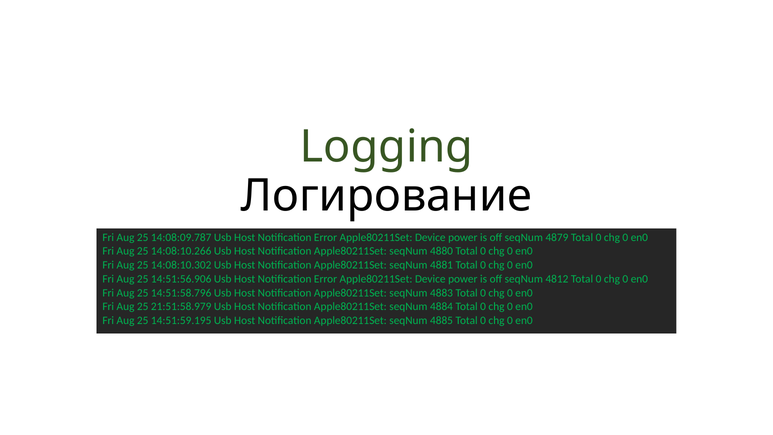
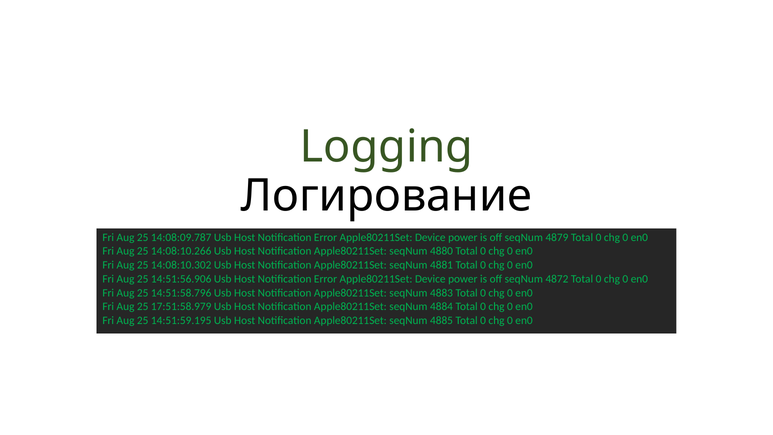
4812: 4812 -> 4872 (557, 279)
21:51:58.979: 21:51:58.979 -> 17:51:58.979 (181, 306)
